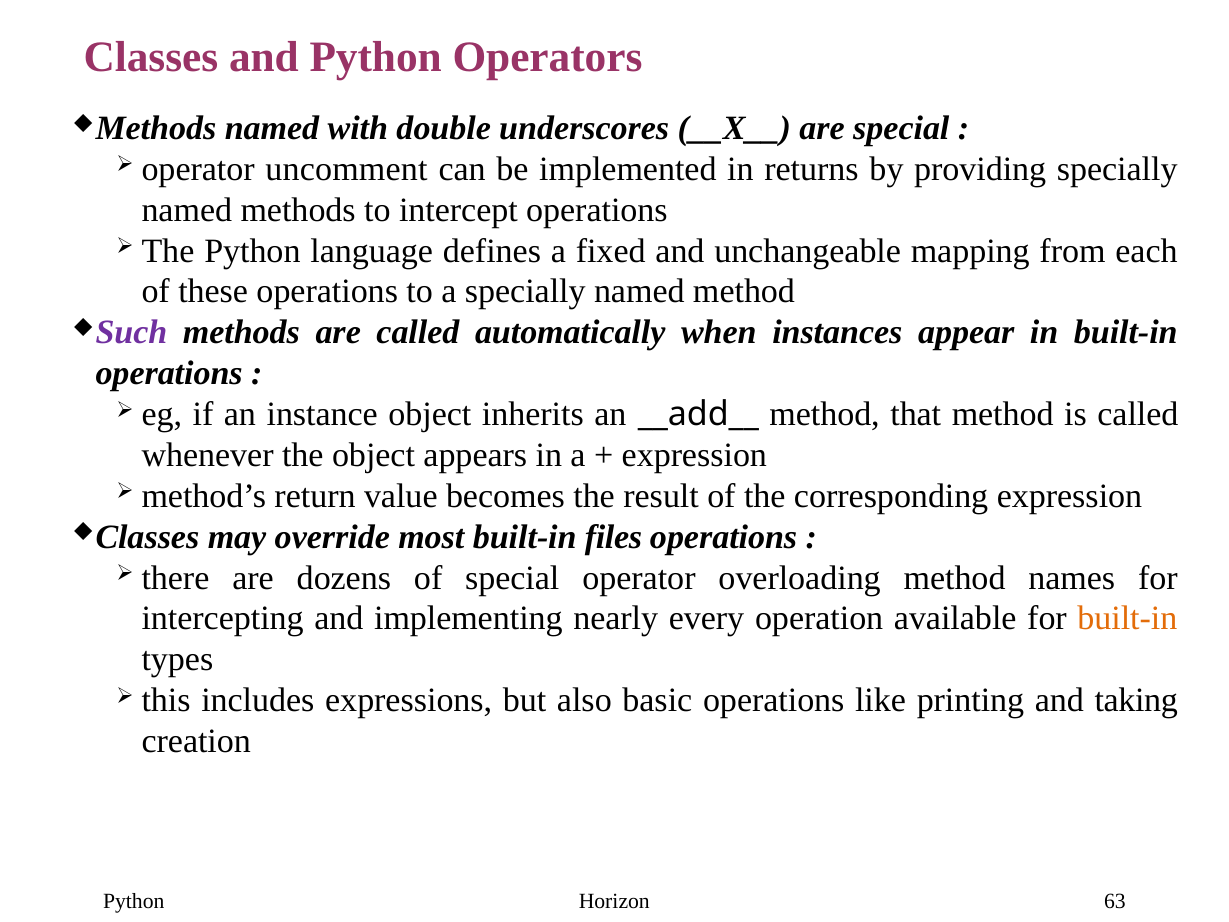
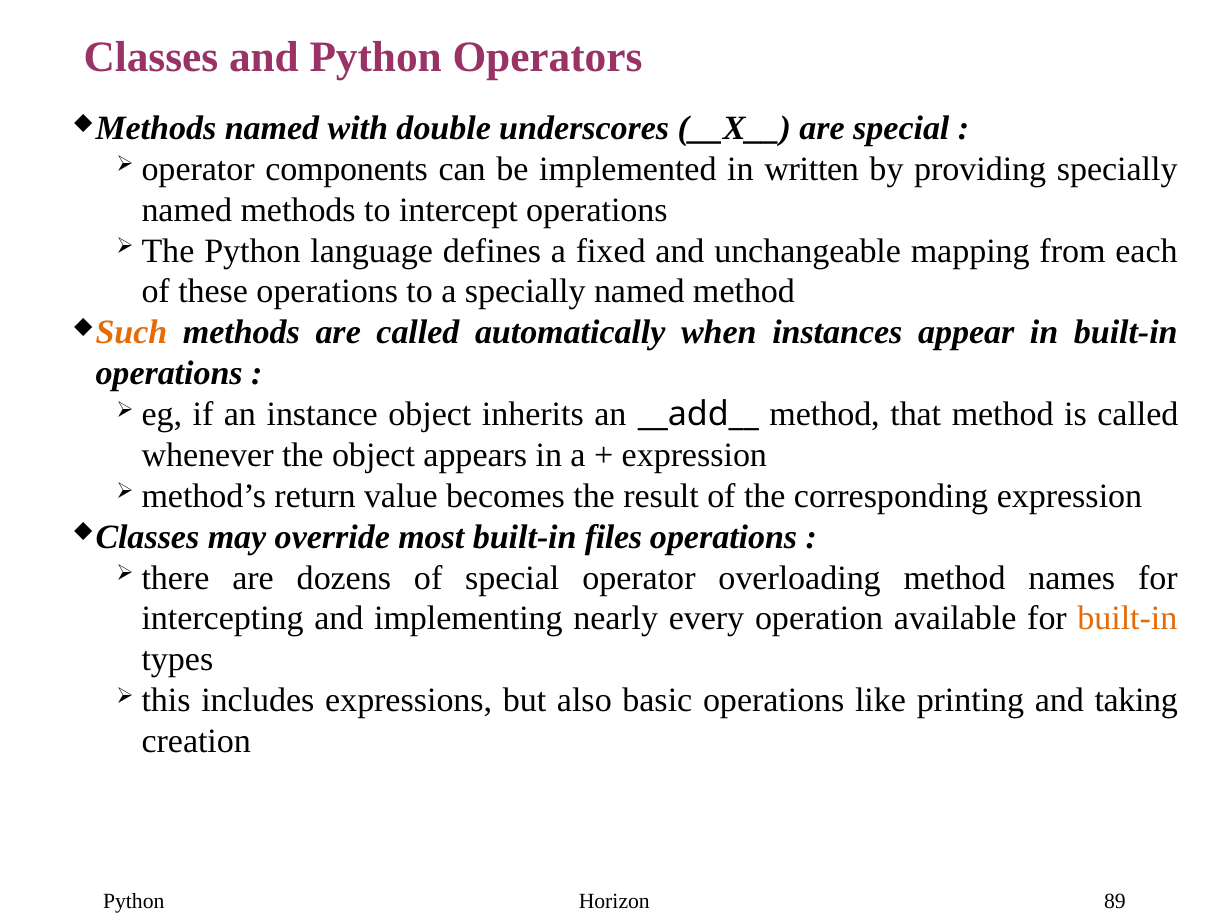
uncomment: uncomment -> components (347, 169)
returns: returns -> written (812, 169)
Such colour: purple -> orange (131, 332)
63: 63 -> 89 (1115, 901)
